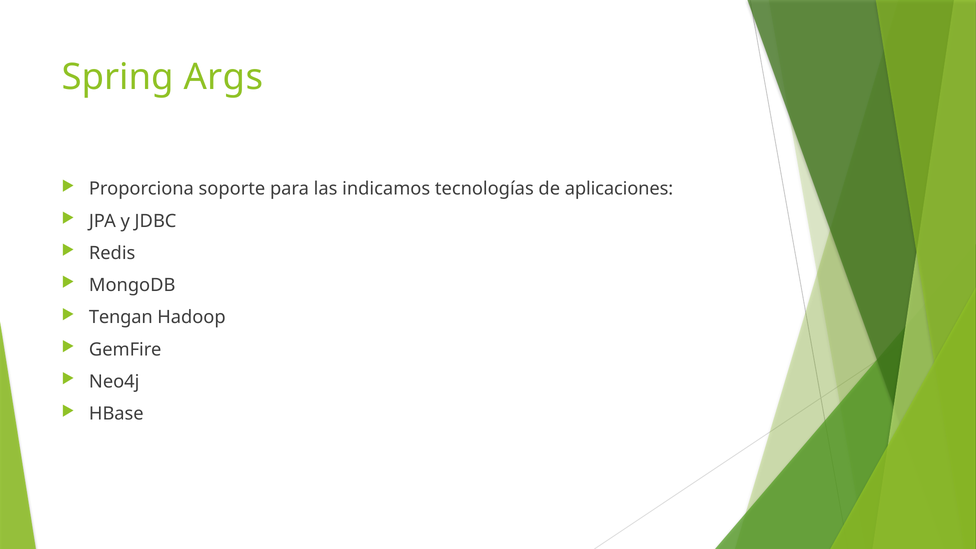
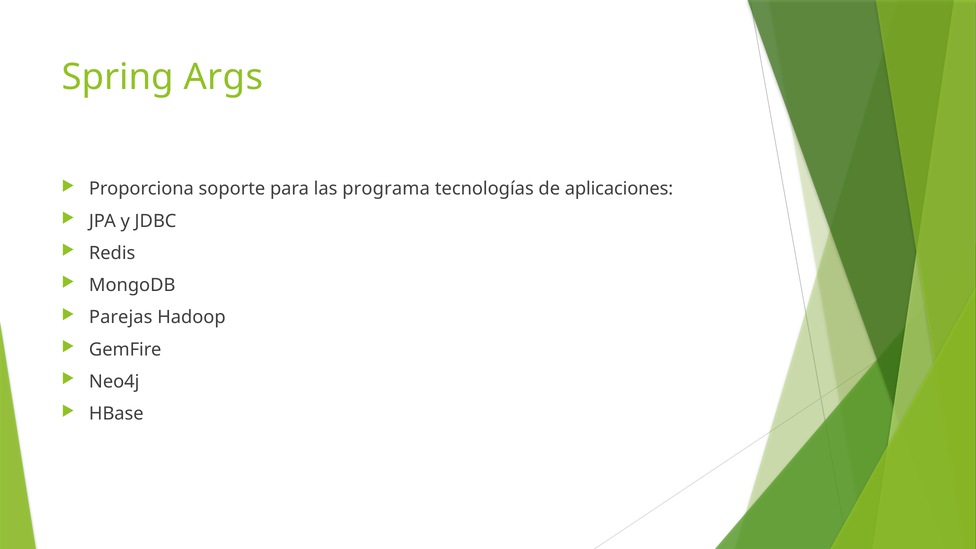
indicamos: indicamos -> programa (386, 189)
Tengan: Tengan -> Parejas (121, 317)
